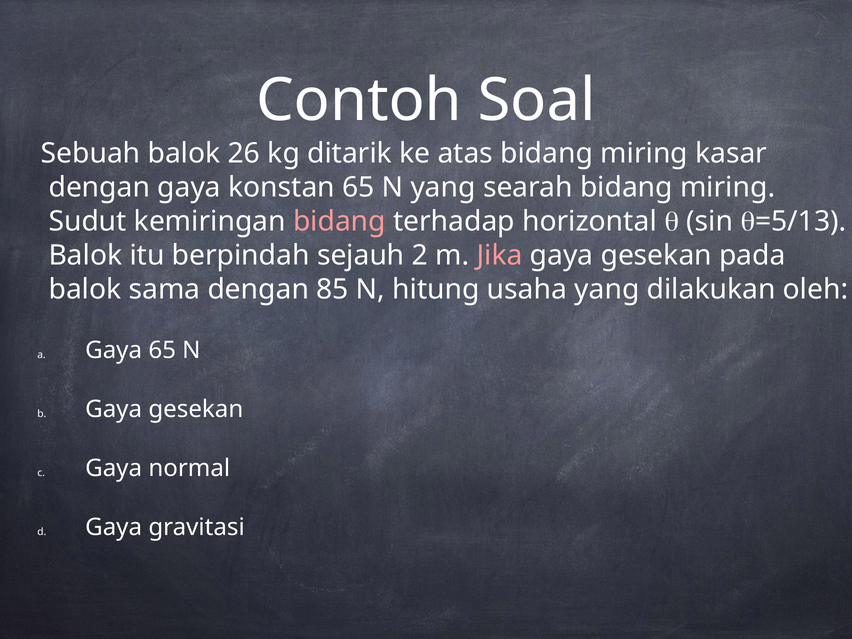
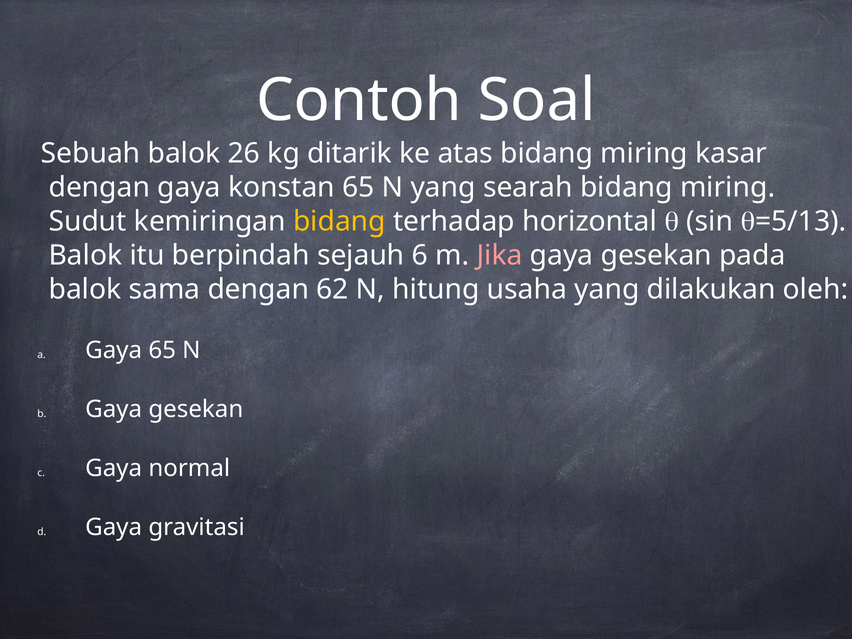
bidang colour: pink -> yellow (339, 221)
2: 2 -> 6 (420, 255)
85: 85 -> 62 (332, 289)
